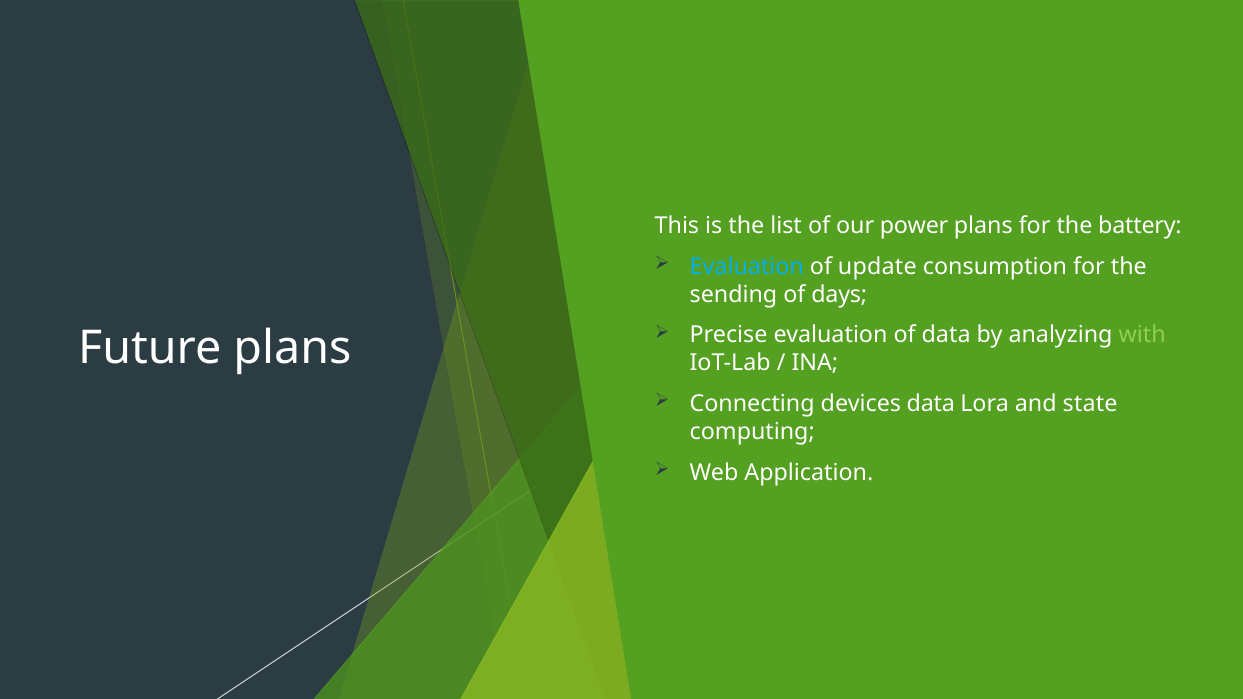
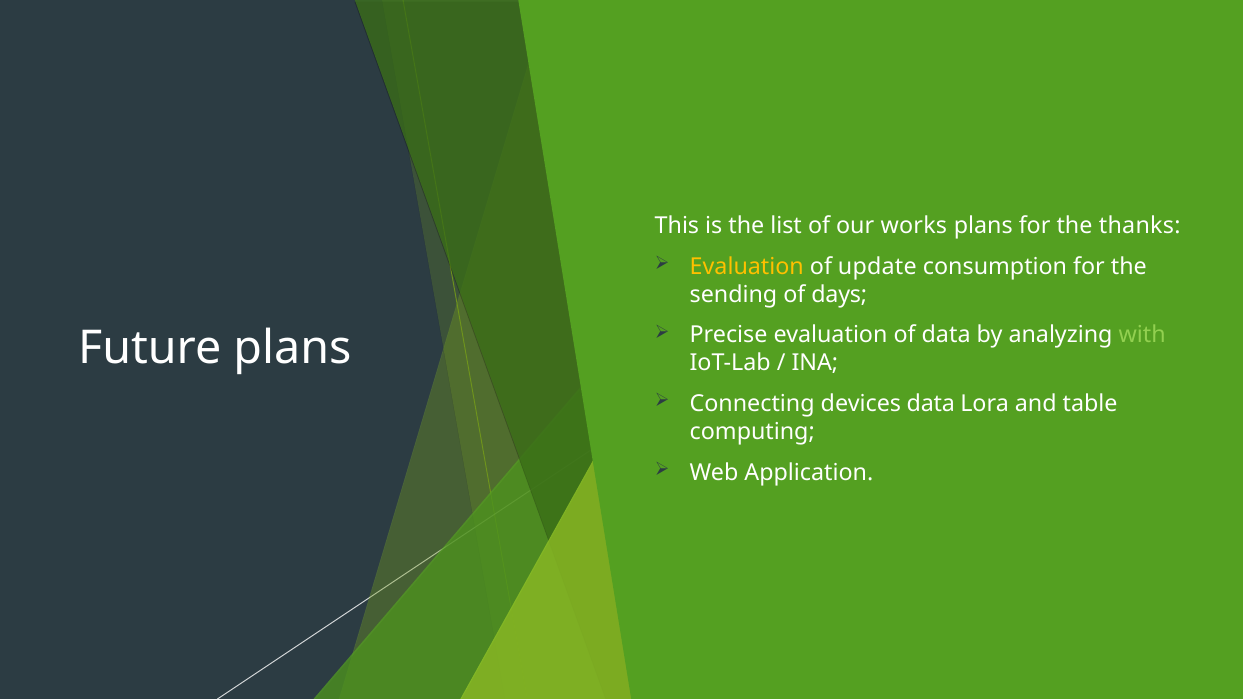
power: power -> works (914, 226)
battery: battery -> thanks (1140, 226)
Evaluation colour: light blue -> yellow (747, 266)
state: state -> table (1090, 404)
